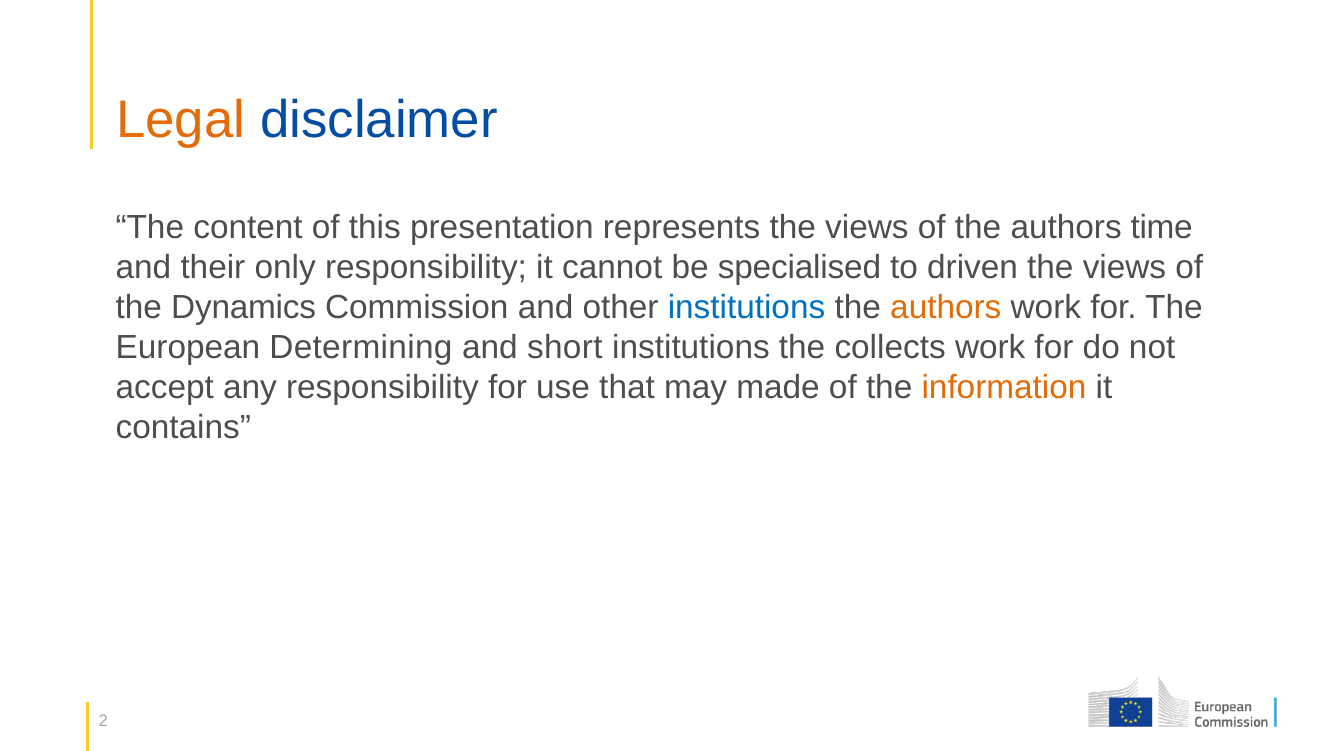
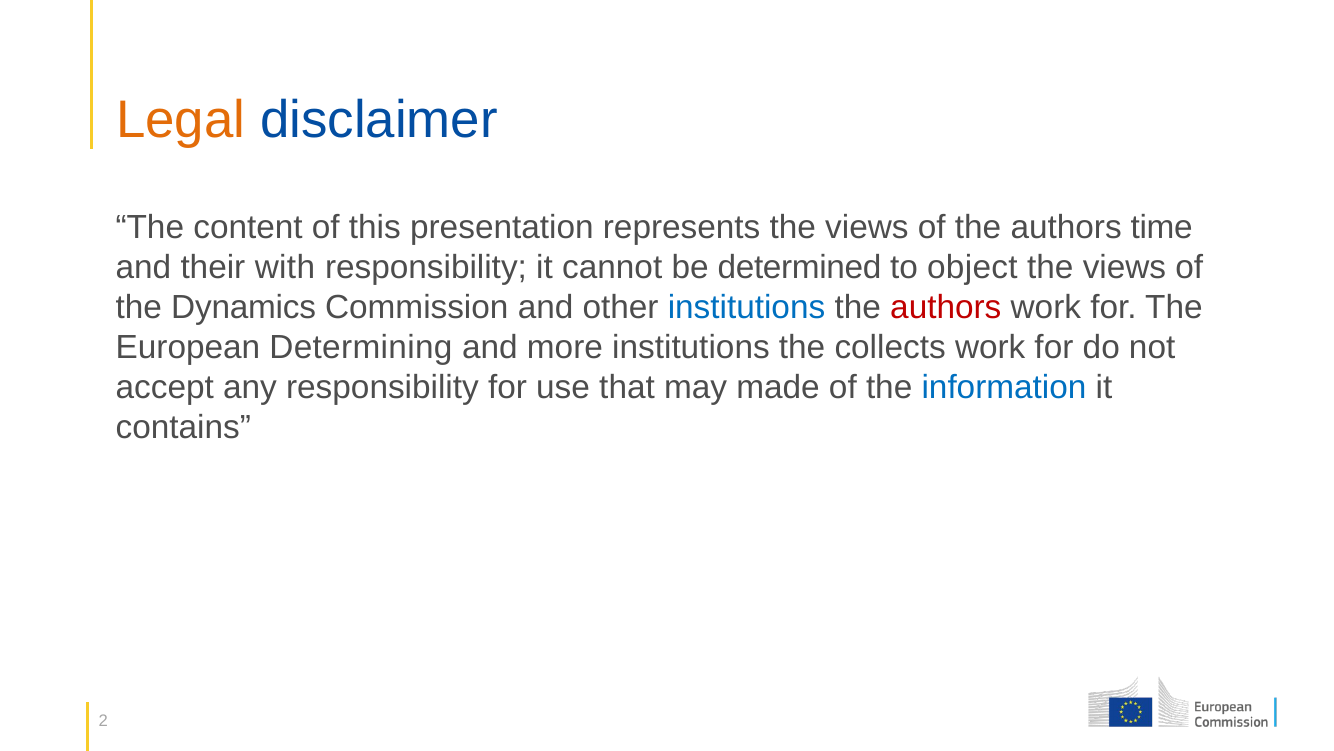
only: only -> with (285, 267)
specialised: specialised -> determined (800, 267)
driven: driven -> object (972, 267)
authors colour: orange -> red (946, 307)
short: short -> more (565, 347)
information colour: orange -> blue (1004, 387)
